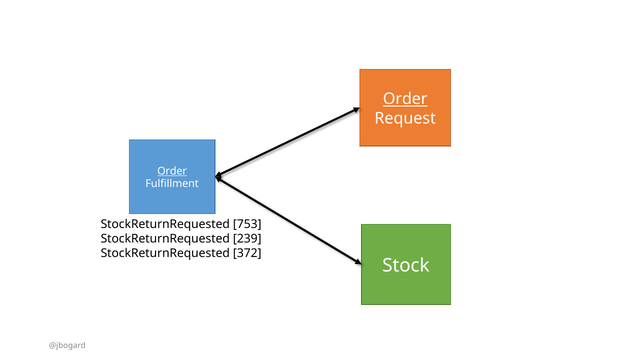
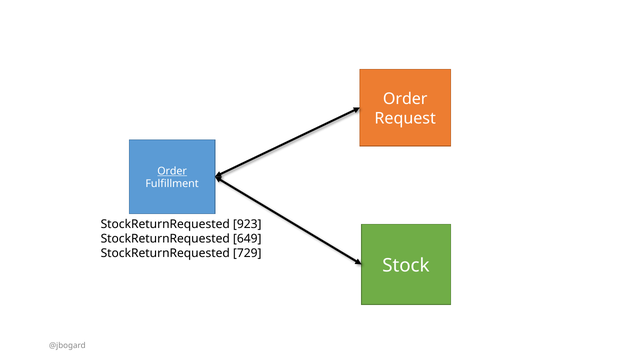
Order underline: present -> none (405, 99)
753: 753 -> 923 (247, 224)
239: 239 -> 649 (247, 238)
372: 372 -> 729 (247, 253)
